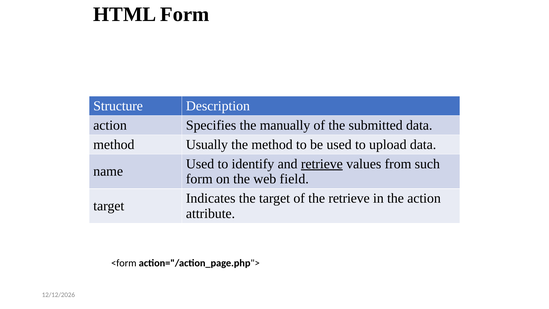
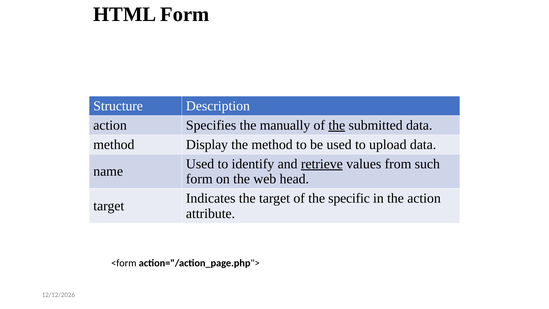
the underline: none -> present (337, 125)
Usually: Usually -> Display (207, 144)
field: field -> head (294, 179)
the retrieve: retrieve -> specific (349, 198)
